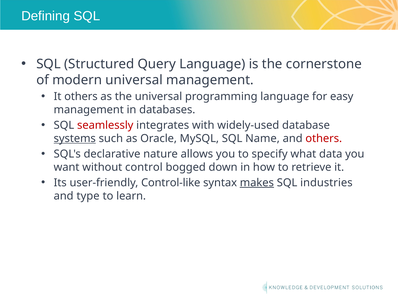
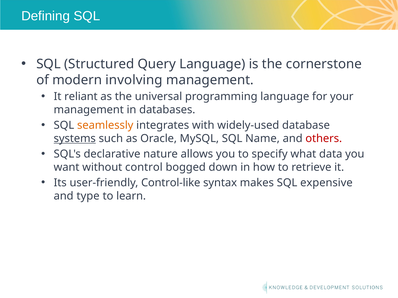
modern universal: universal -> involving (134, 80)
It others: others -> reliant (81, 97)
easy: easy -> your (342, 97)
seamlessly colour: red -> orange (105, 125)
makes underline: present -> none (257, 183)
industries: industries -> expensive (326, 183)
